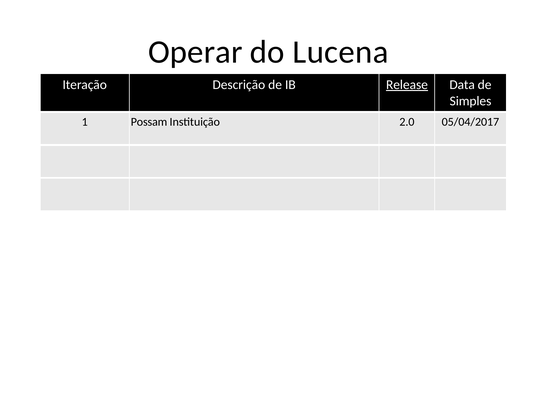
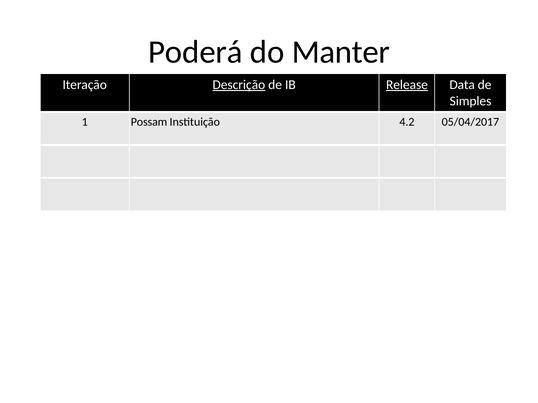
Operar: Operar -> Poderá (195, 52)
Lucena: Lucena -> Manter (341, 52)
Descrição underline: none -> present (239, 85)
2.0: 2.0 -> 4.2 (407, 122)
